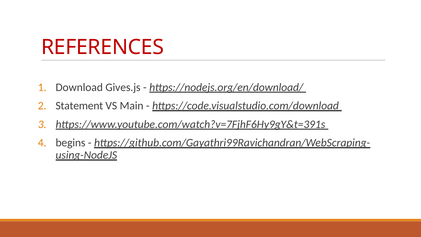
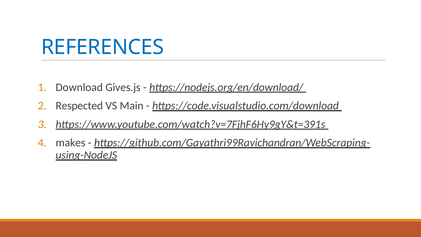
REFERENCES colour: red -> blue (102, 47)
Statement: Statement -> Respected (79, 106)
begins: begins -> makes (71, 143)
